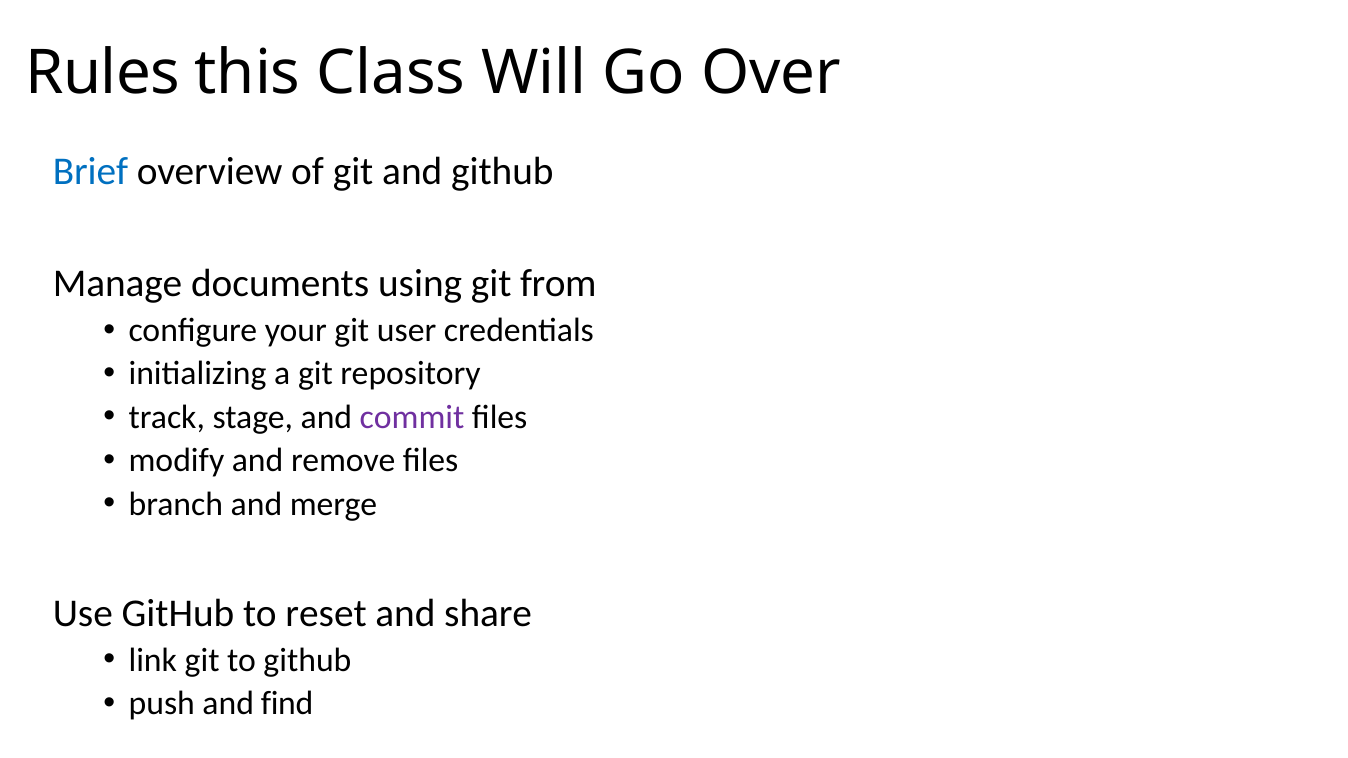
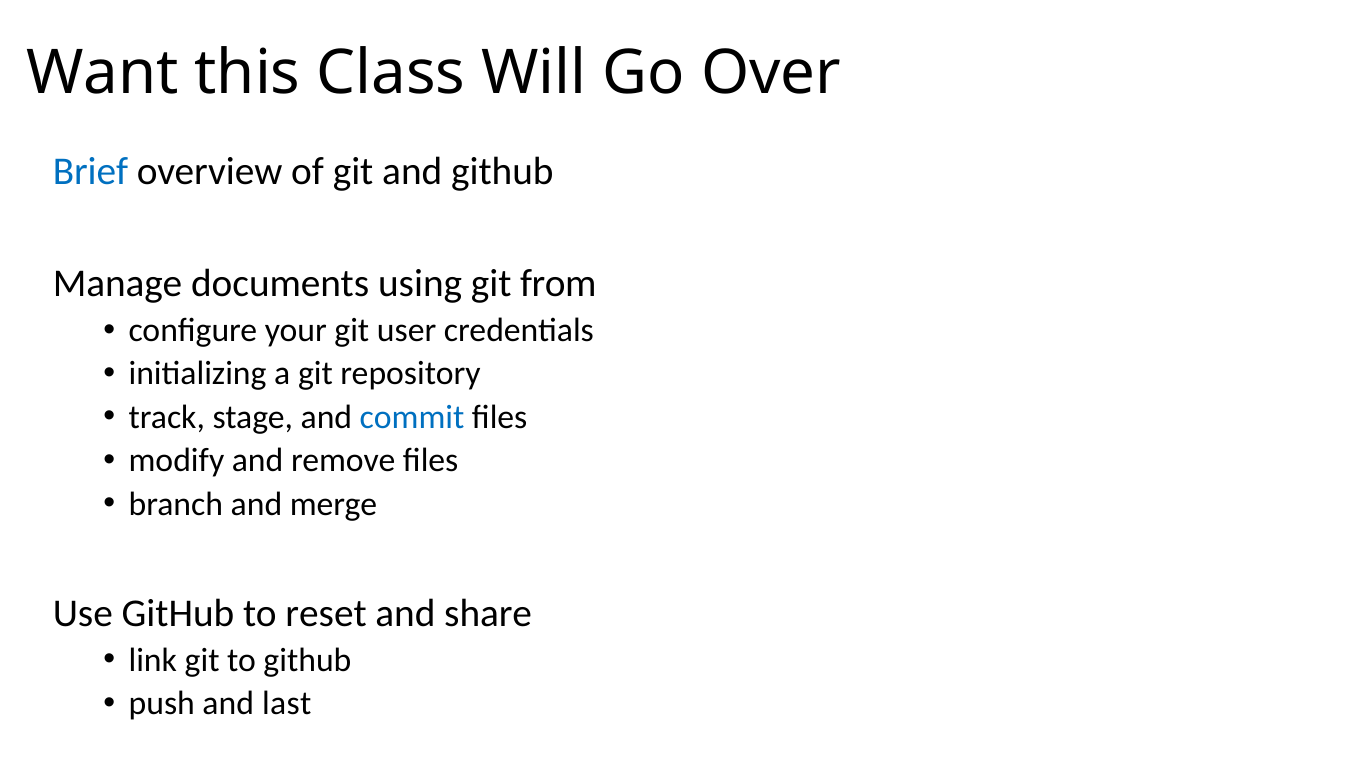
Rules: Rules -> Want (102, 73)
commit colour: purple -> blue (412, 417)
find: find -> last (287, 704)
